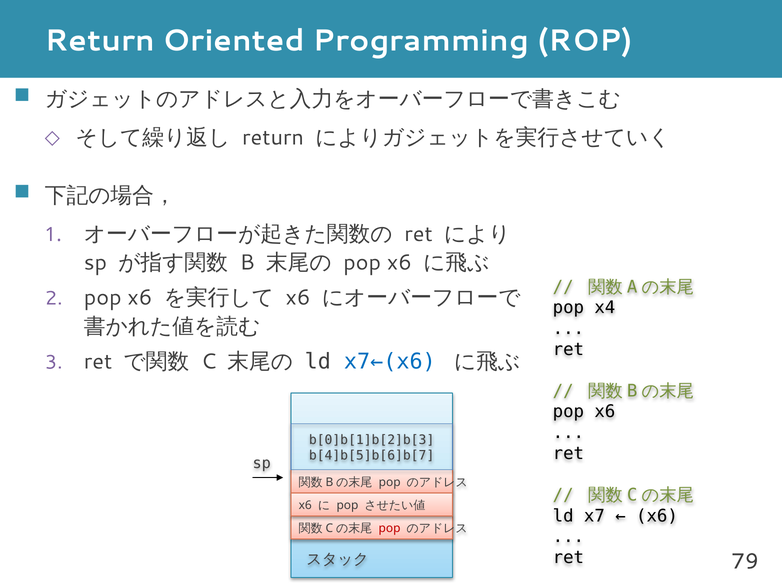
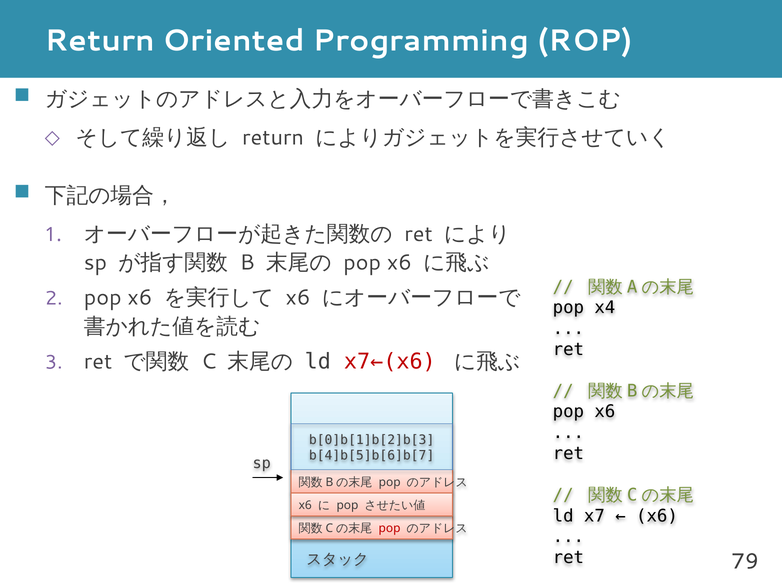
x7←(x6 colour: blue -> red (390, 362)
